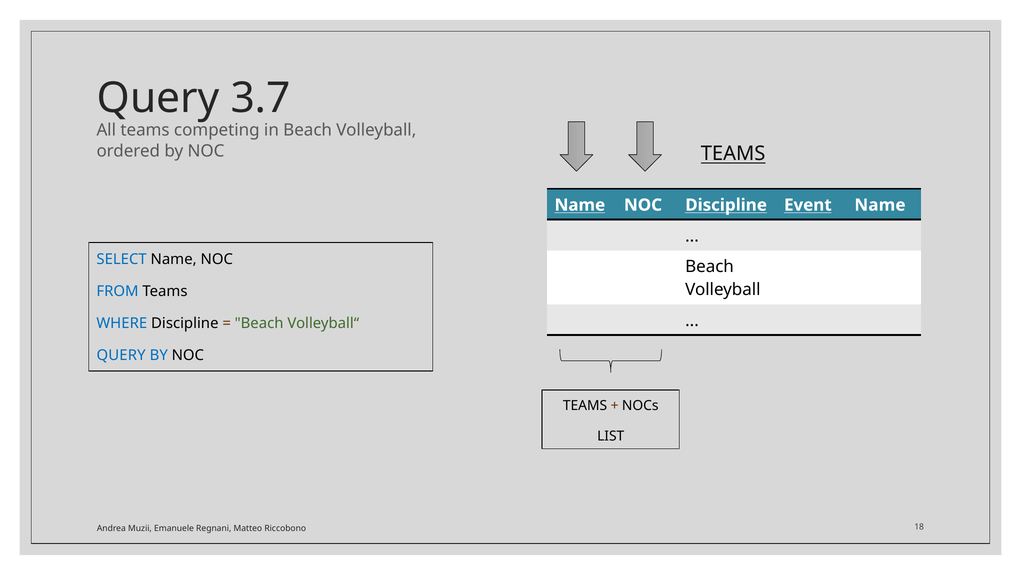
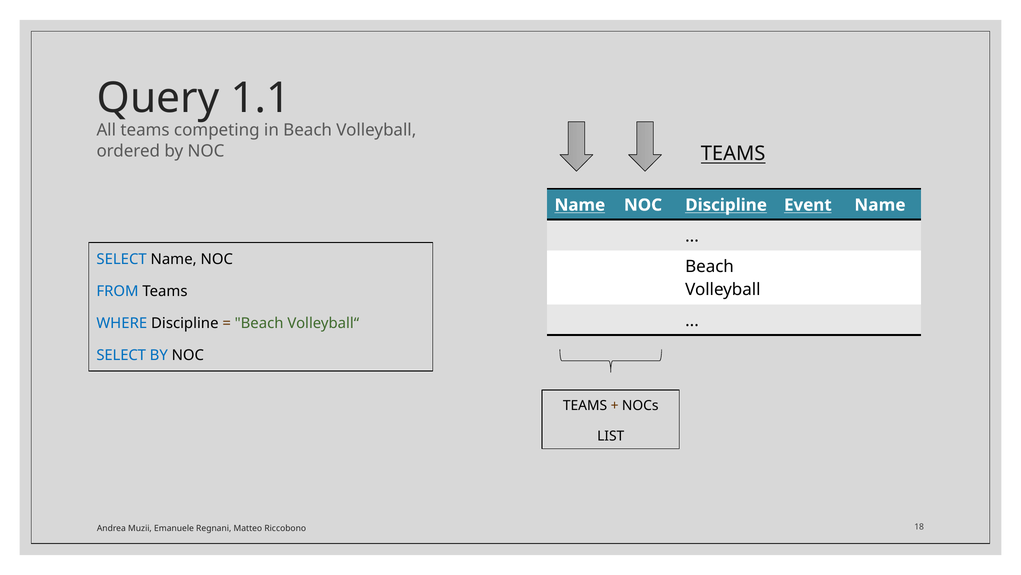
3.7: 3.7 -> 1.1 (261, 98)
QUERY: QUERY -> SELECT (121, 355)
